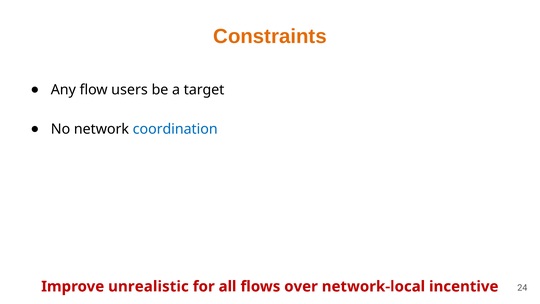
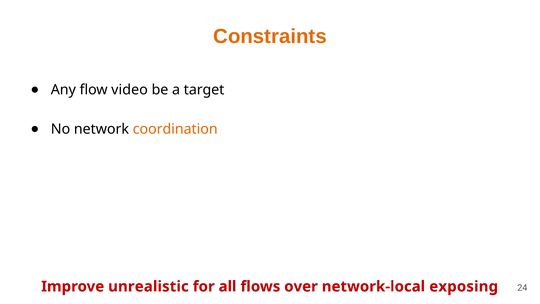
users: users -> video (130, 90)
coordination colour: blue -> orange (175, 129)
incentive: incentive -> exposing (464, 286)
